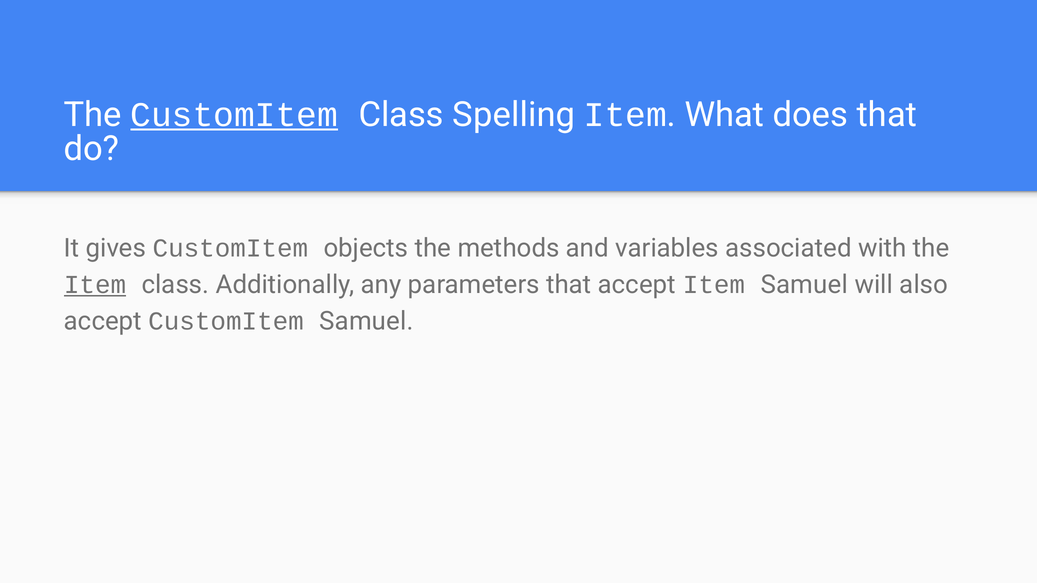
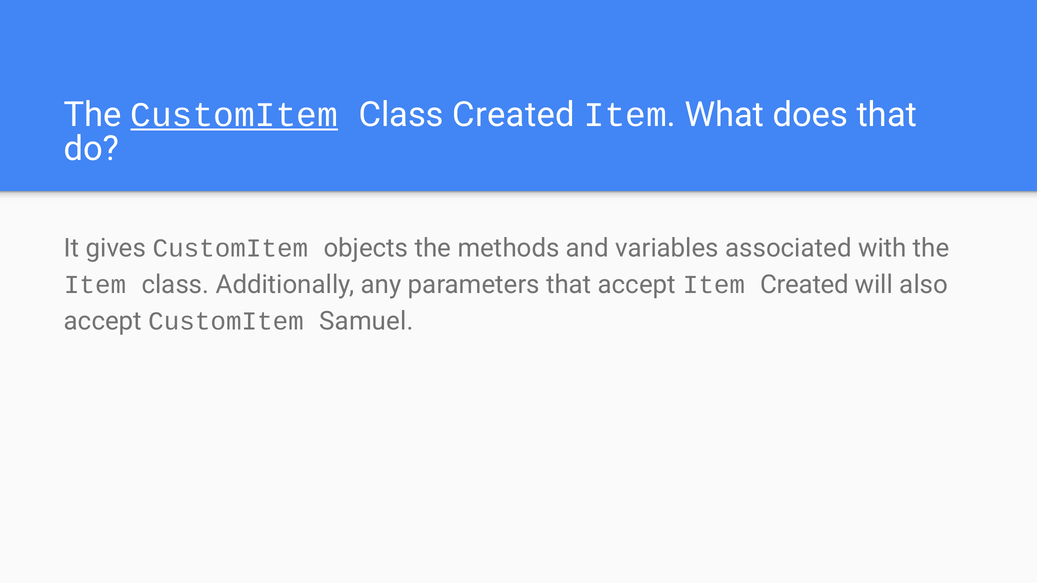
Class Spelling: Spelling -> Created (514, 115)
Item underline: present -> none (95, 285)
Item Samuel: Samuel -> Created (805, 285)
